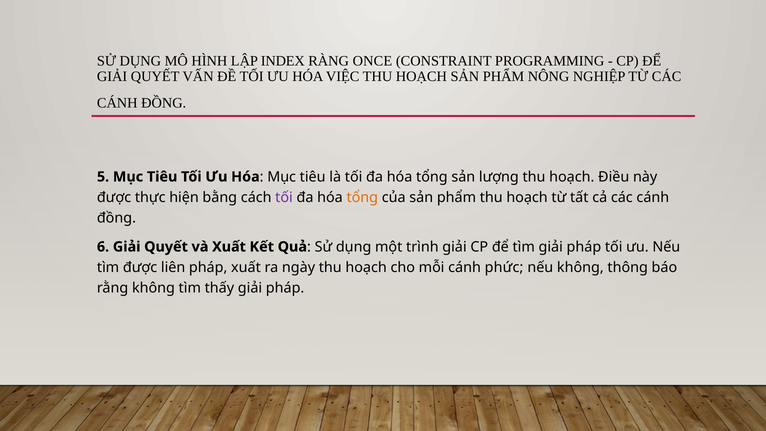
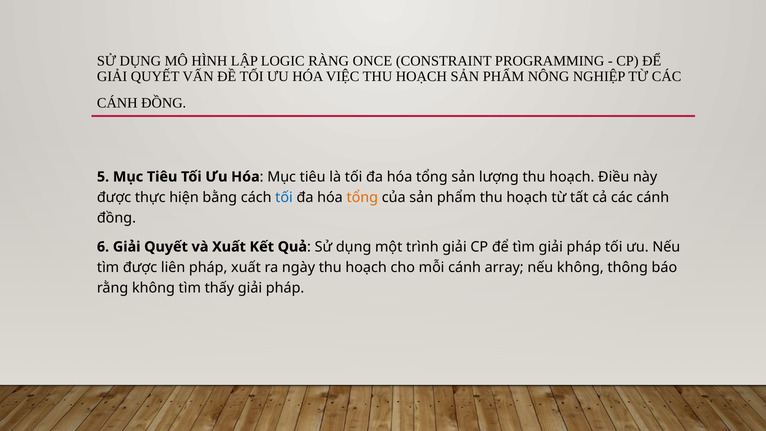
INDEX: INDEX -> LOGIC (283, 61)
tối colour: purple -> blue (284, 197)
phức: phức -> array (504, 267)
